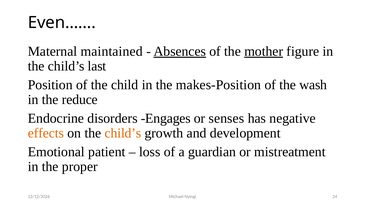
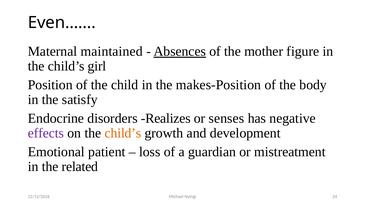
mother underline: present -> none (264, 51)
last: last -> girl (97, 66)
wash: wash -> body (313, 85)
reduce: reduce -> satisfy (80, 99)
Engages: Engages -> Realizes (166, 118)
effects colour: orange -> purple (46, 133)
proper: proper -> related (80, 166)
